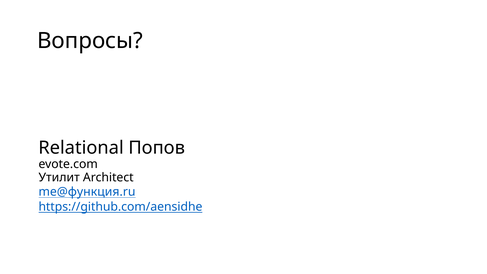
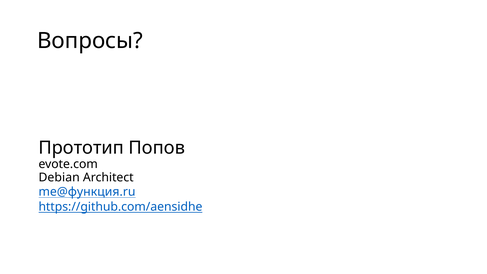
Relational: Relational -> Прототип (81, 148)
Утилит: Утилит -> Debian (59, 177)
